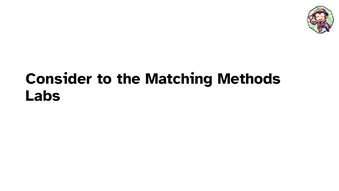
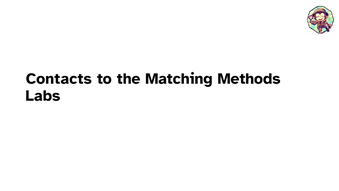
Consider: Consider -> Contacts (59, 79)
